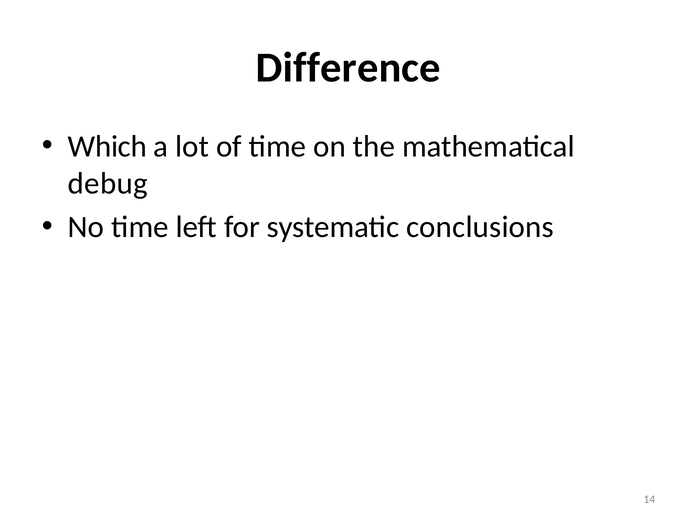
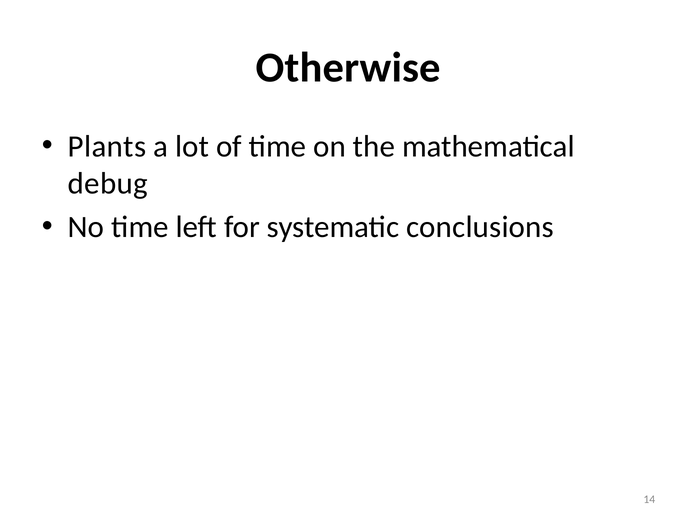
Difference: Difference -> Otherwise (348, 67)
Which: Which -> Plants (107, 146)
